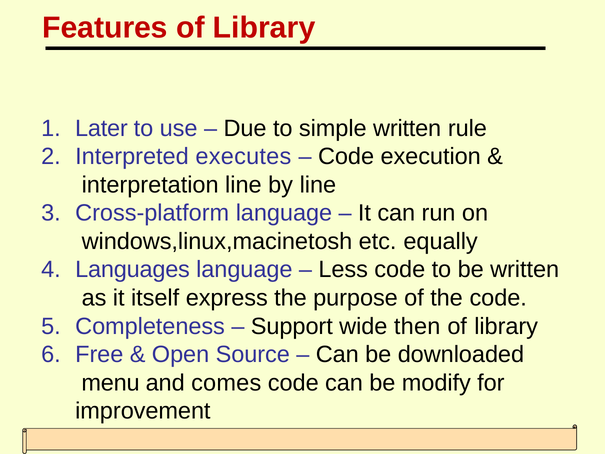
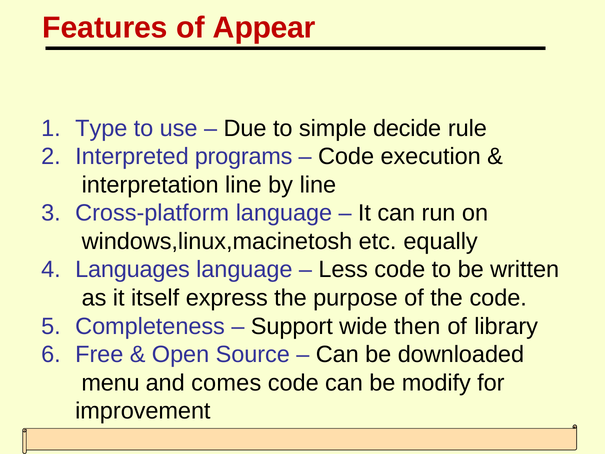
Features of Library: Library -> Appear (264, 28)
Later: Later -> Type (101, 128)
simple written: written -> decide (407, 128)
executes: executes -> programs (244, 157)
